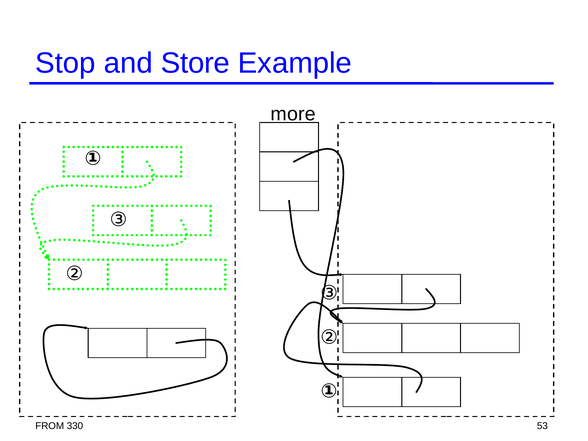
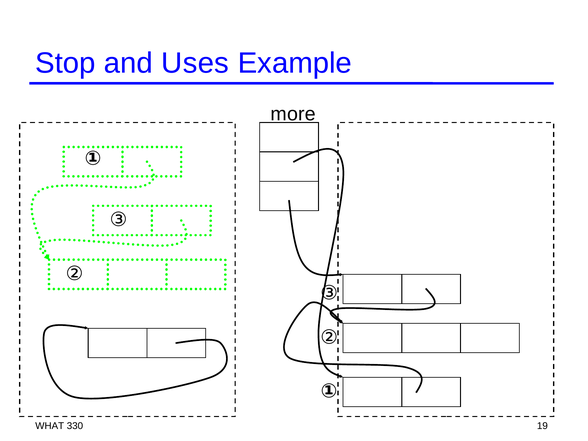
Store: Store -> Uses (195, 63)
FROM: FROM -> WHAT (50, 426)
53: 53 -> 19 (542, 426)
